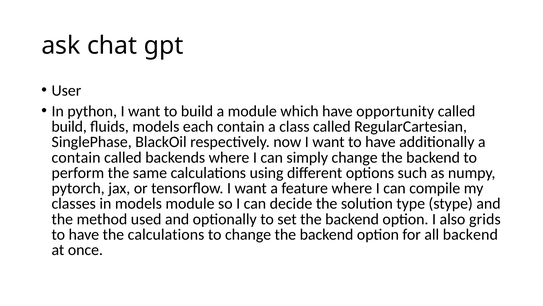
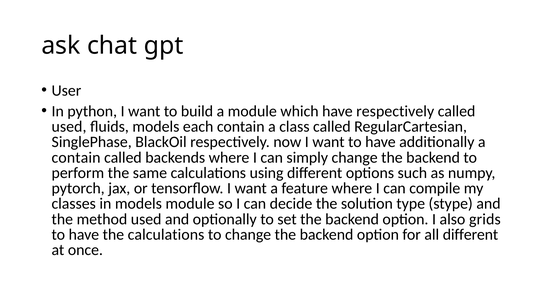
have opportunity: opportunity -> respectively (395, 111)
build: build -> used (69, 126)
all backend: backend -> different (470, 234)
